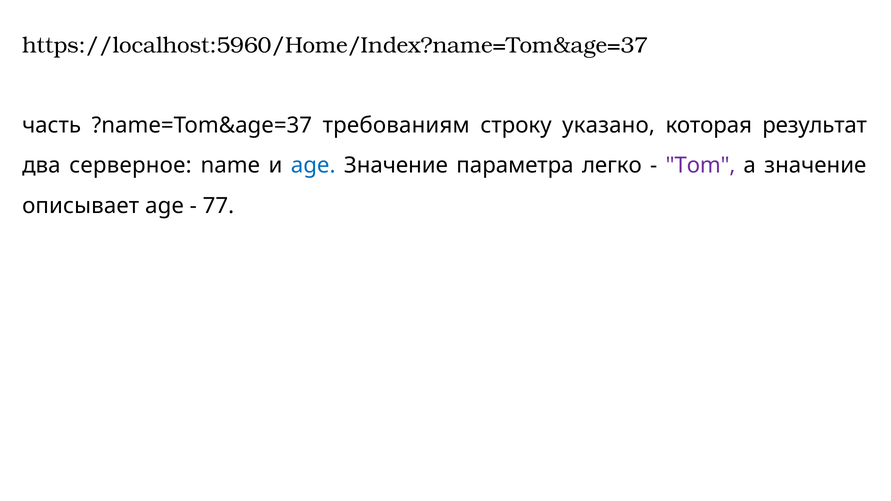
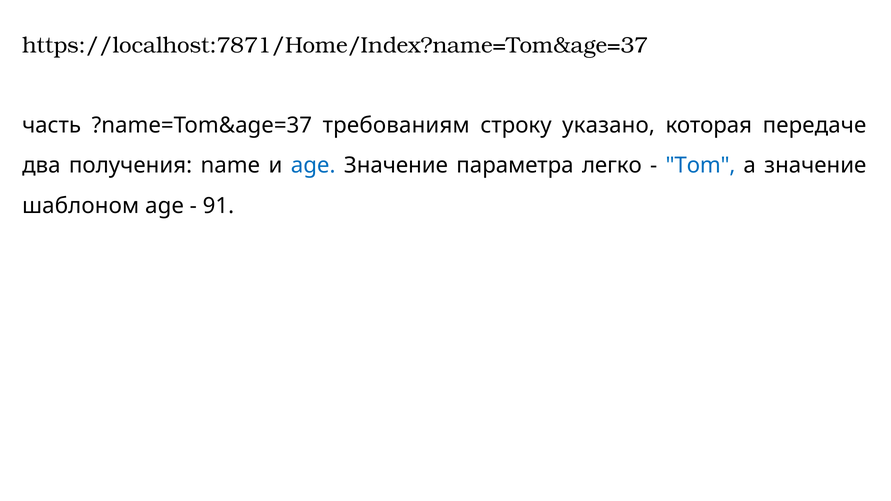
https://localhost:5960/Home/Index?name=Tom&age=37: https://localhost:5960/Home/Index?name=Tom&age=37 -> https://localhost:7871/Home/Index?name=Tom&age=37 (335, 45)
результат: результат -> передаче (814, 126)
серверное: серверное -> получения (131, 166)
Tom colour: purple -> blue (701, 166)
описывает: описывает -> шаблоном (81, 206)
77: 77 -> 91 (218, 206)
